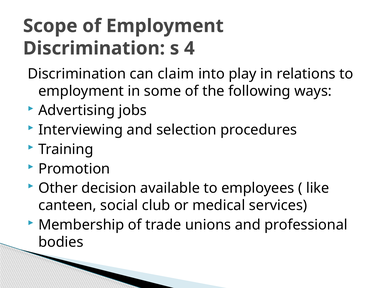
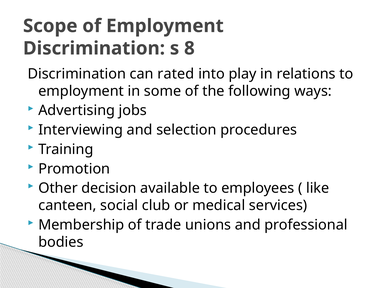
4: 4 -> 8 (189, 48)
claim: claim -> rated (176, 74)
